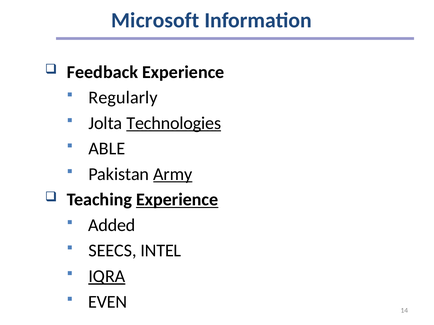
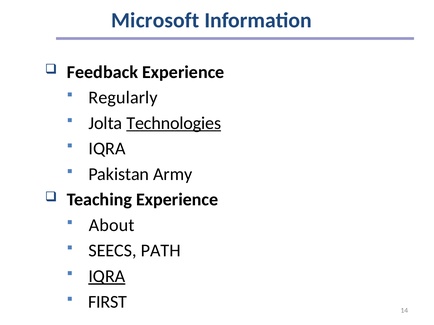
ABLE: ABLE -> IQRA (107, 149)
Army underline: present -> none (173, 174)
Experience underline: present -> none (177, 200)
Added: Added -> About (112, 226)
INTEL: INTEL -> PATH (161, 251)
EVEN: EVEN -> FIRST (108, 302)
